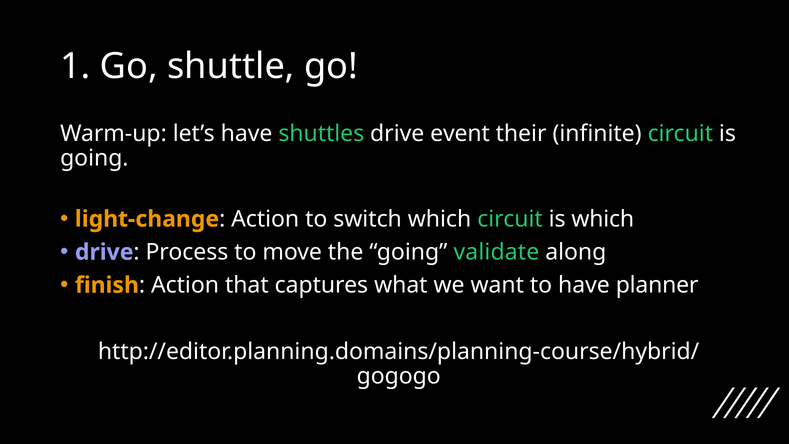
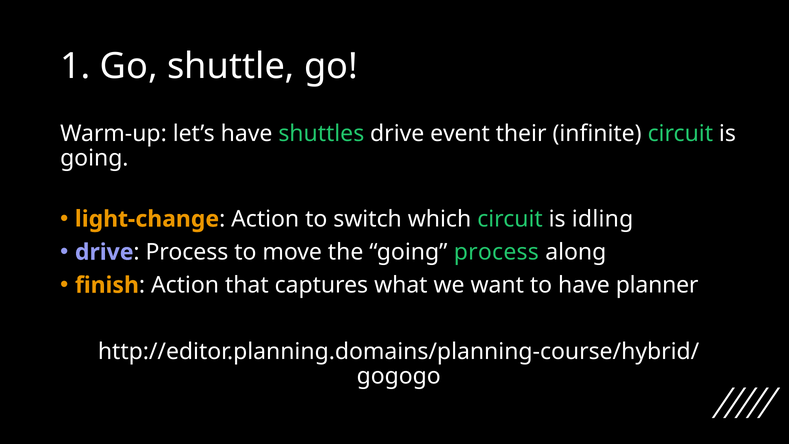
is which: which -> idling (603, 219)
going validate: validate -> process (496, 252)
